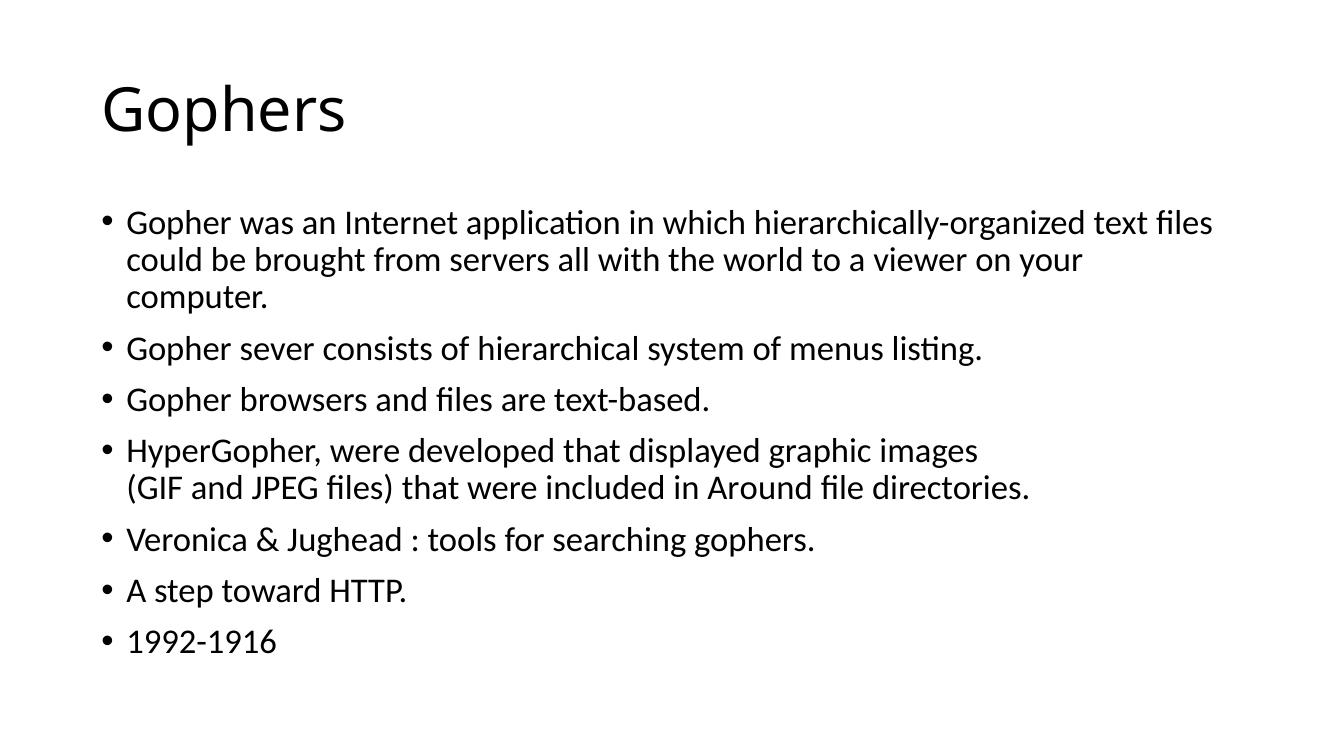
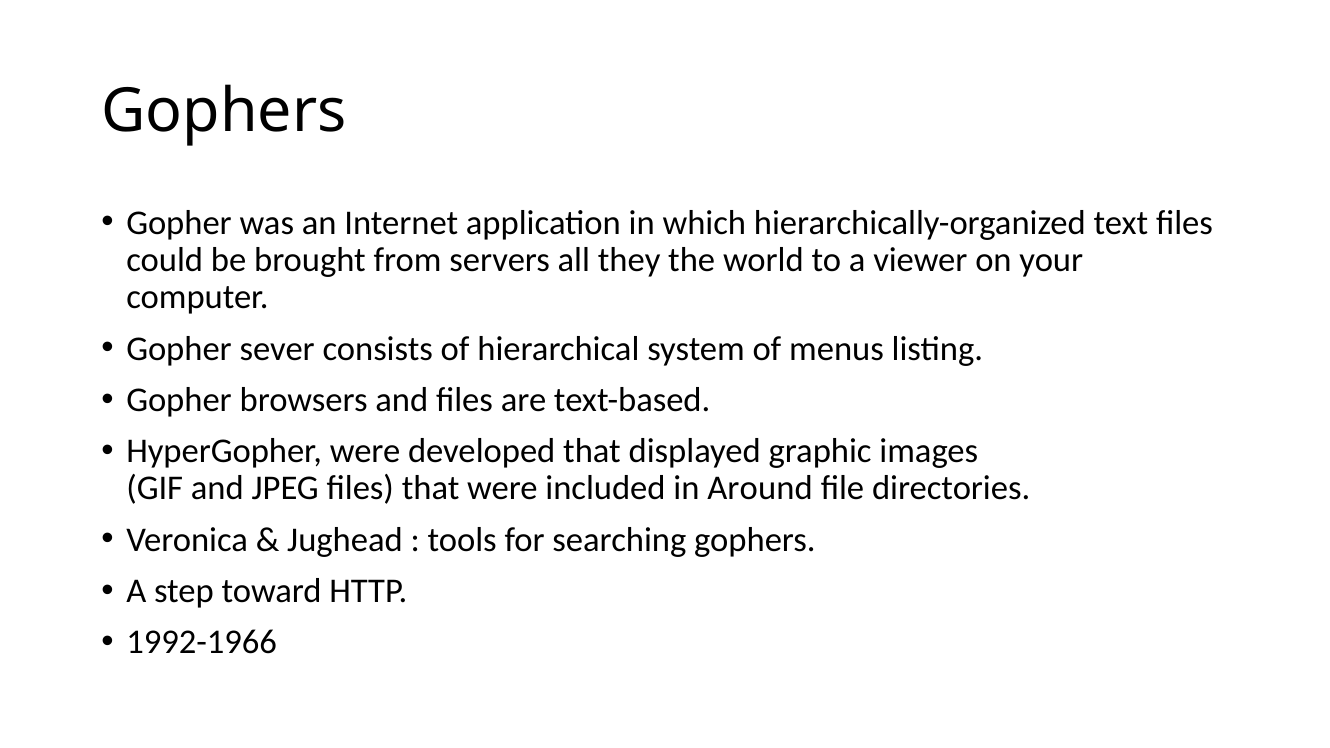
with: with -> they (629, 260)
1992-1916: 1992-1916 -> 1992-1966 (202, 642)
